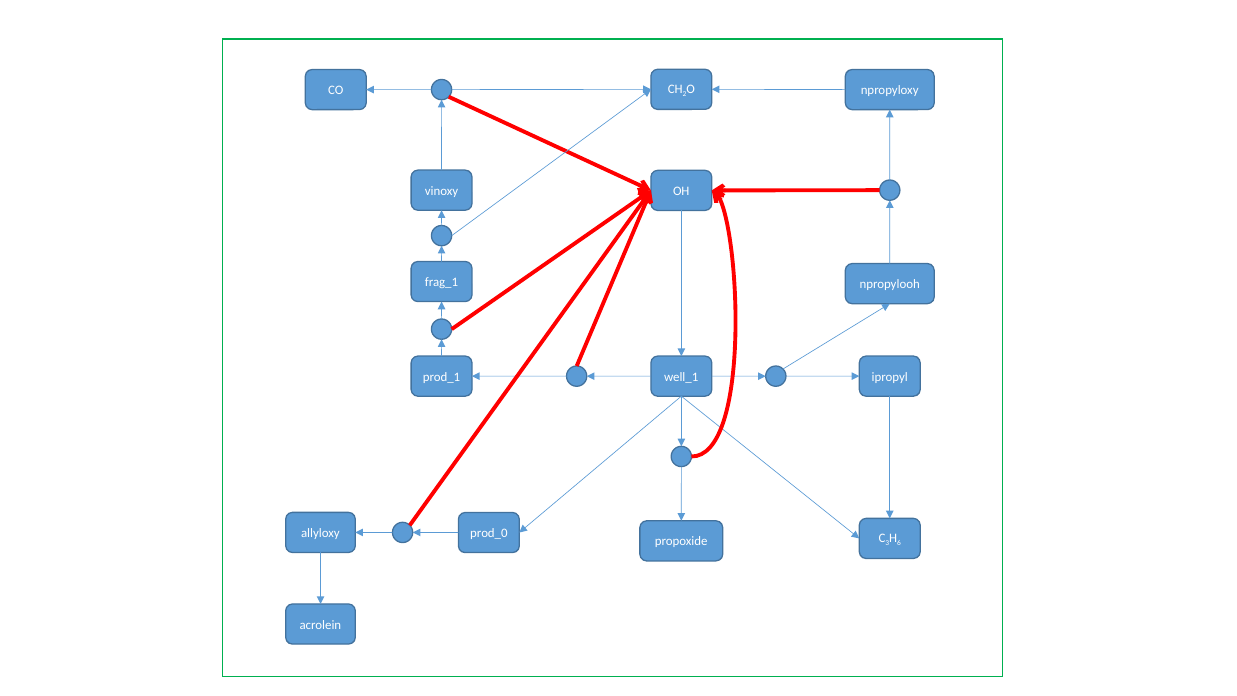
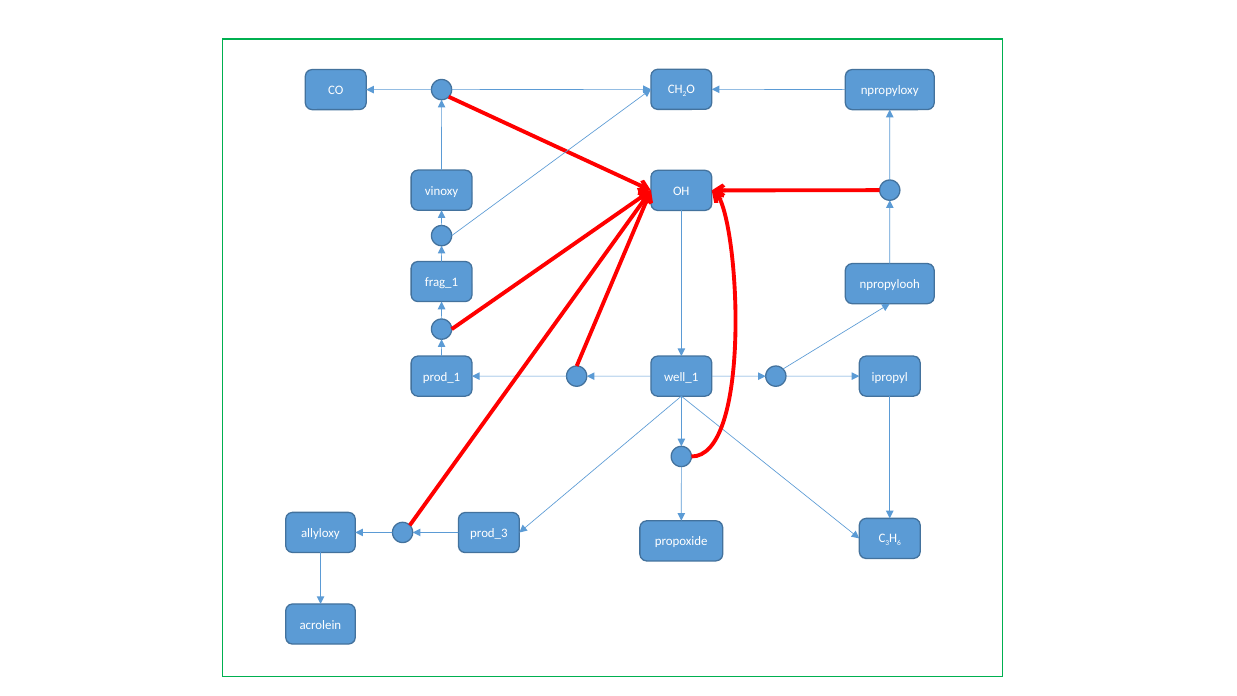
prod_0: prod_0 -> prod_3 (489, 533)
